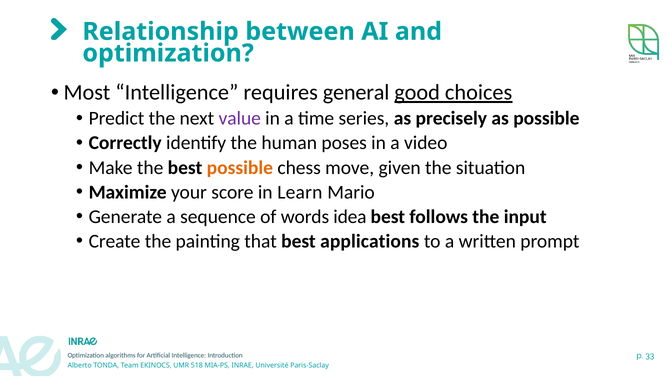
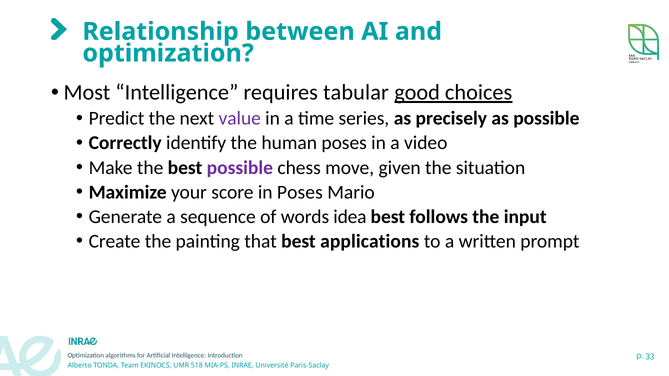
general: general -> tabular (356, 93)
possible colour: orange -> purple (240, 168)
in Learn: Learn -> Poses (300, 192)
